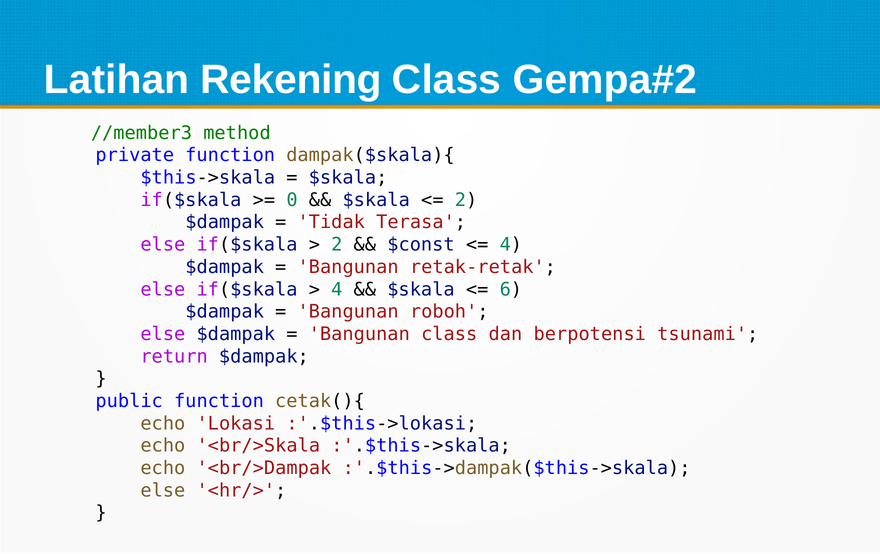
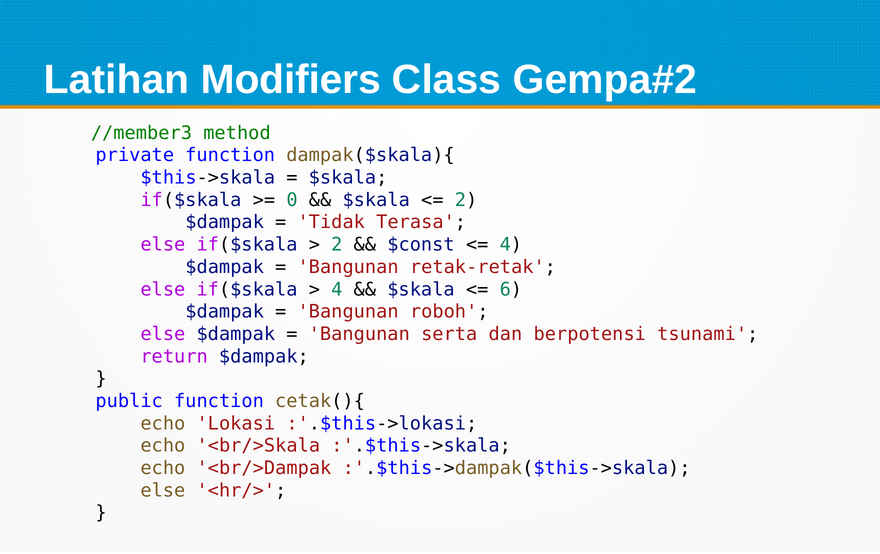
Rekening: Rekening -> Modifiers (291, 80)
Bangunan class: class -> serta (449, 334)
